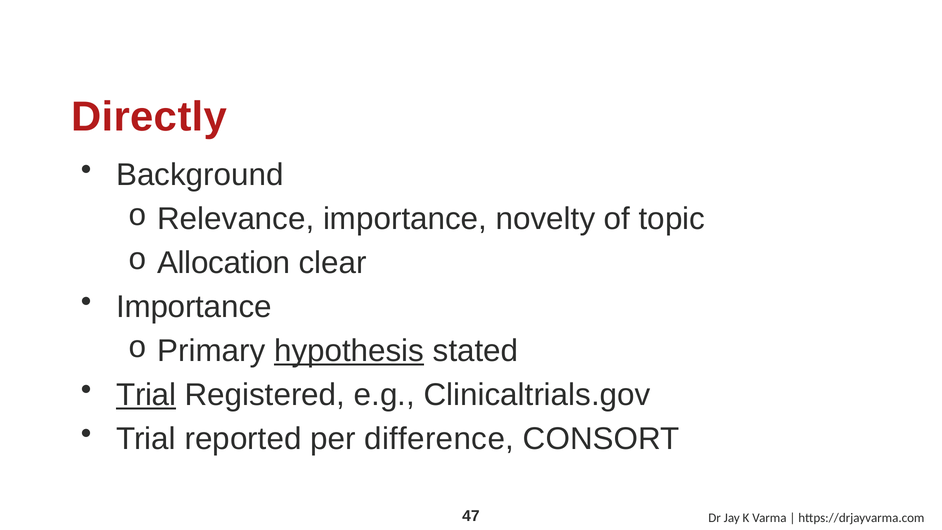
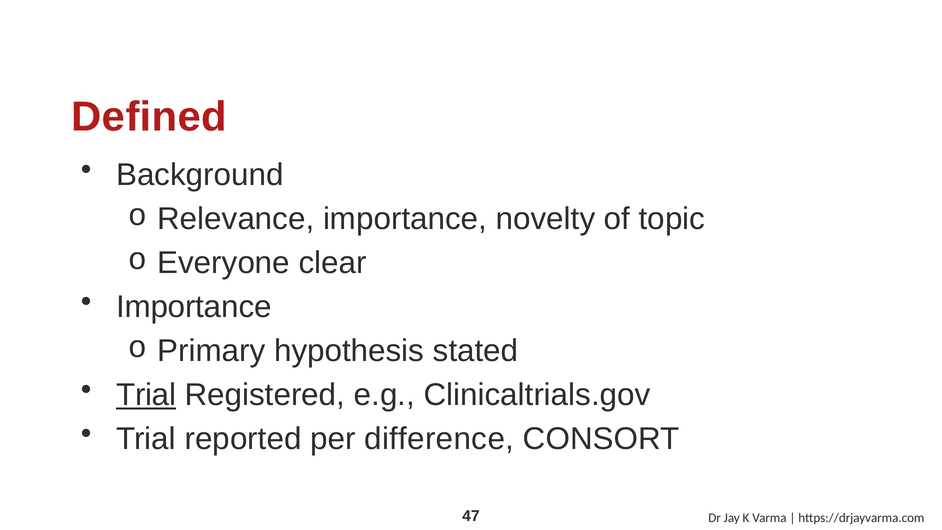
Directly: Directly -> Defined (149, 117)
Allocation: Allocation -> Everyone (224, 263)
hypothesis underline: present -> none (349, 351)
